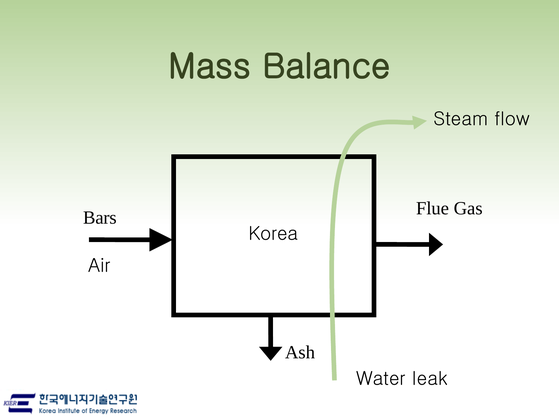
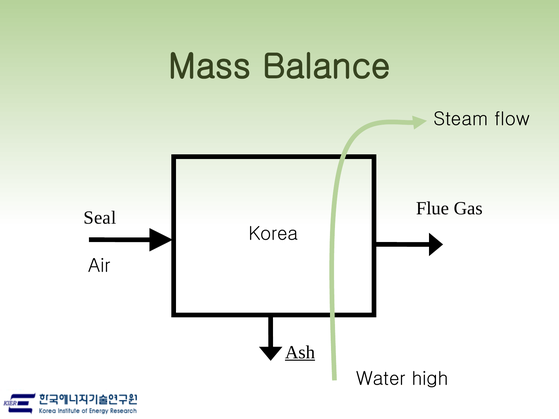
Bars: Bars -> Seal (100, 218)
Ash underline: none -> present (300, 352)
leak: leak -> high (430, 379)
